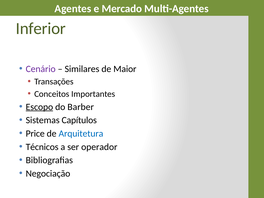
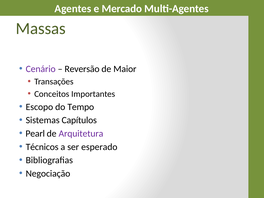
Inferior: Inferior -> Massas (41, 28)
Similares: Similares -> Reversão (82, 69)
Escopo underline: present -> none (39, 107)
Barber: Barber -> Tempo (81, 107)
Price: Price -> Pearl (35, 134)
Arquitetura colour: blue -> purple (81, 134)
operador: operador -> esperado (99, 147)
